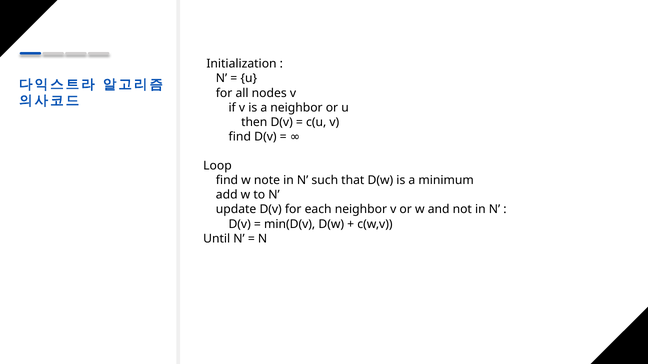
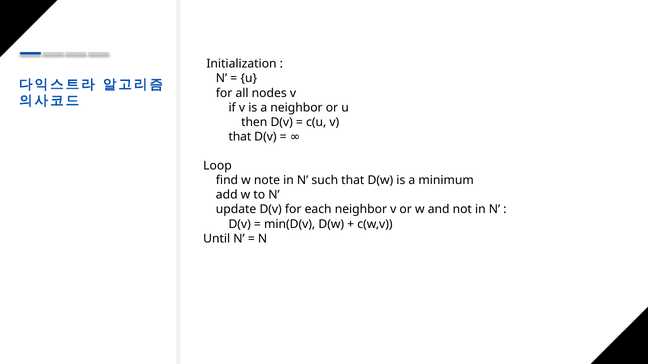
find: find -> that (240, 137)
